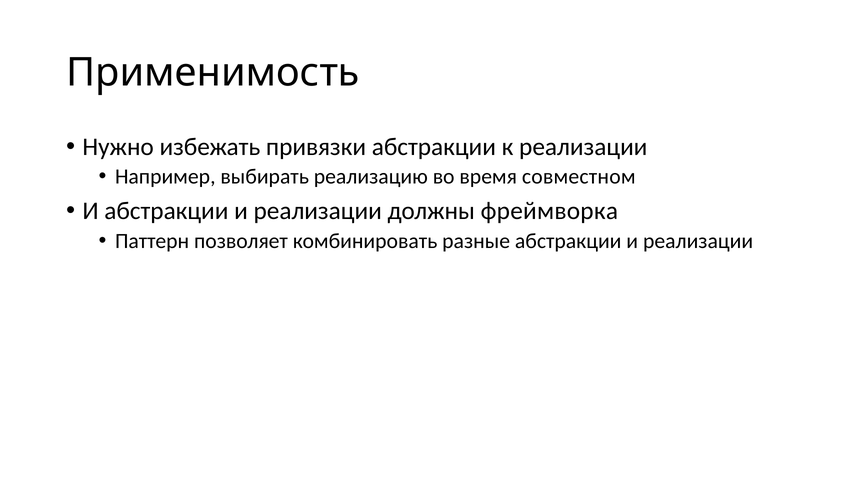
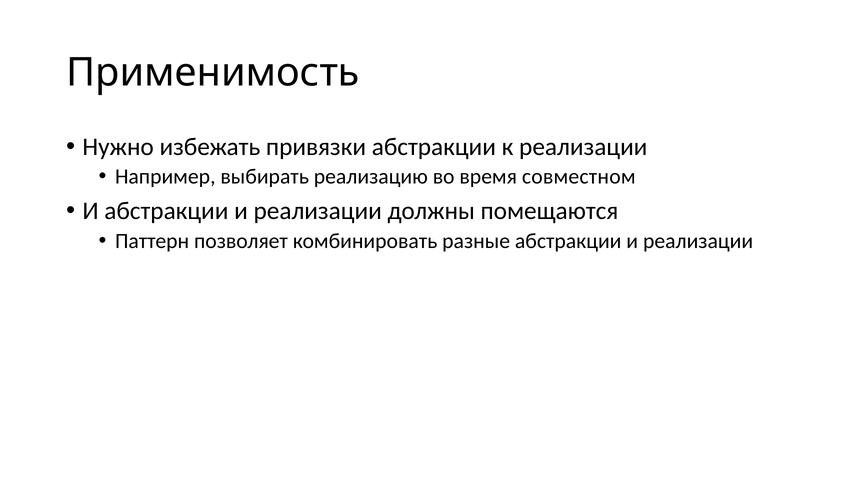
фреймворка: фреймворка -> помещаются (549, 211)
